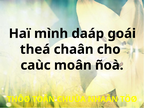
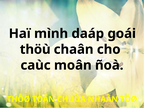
theá: theá -> thöù (35, 49)
